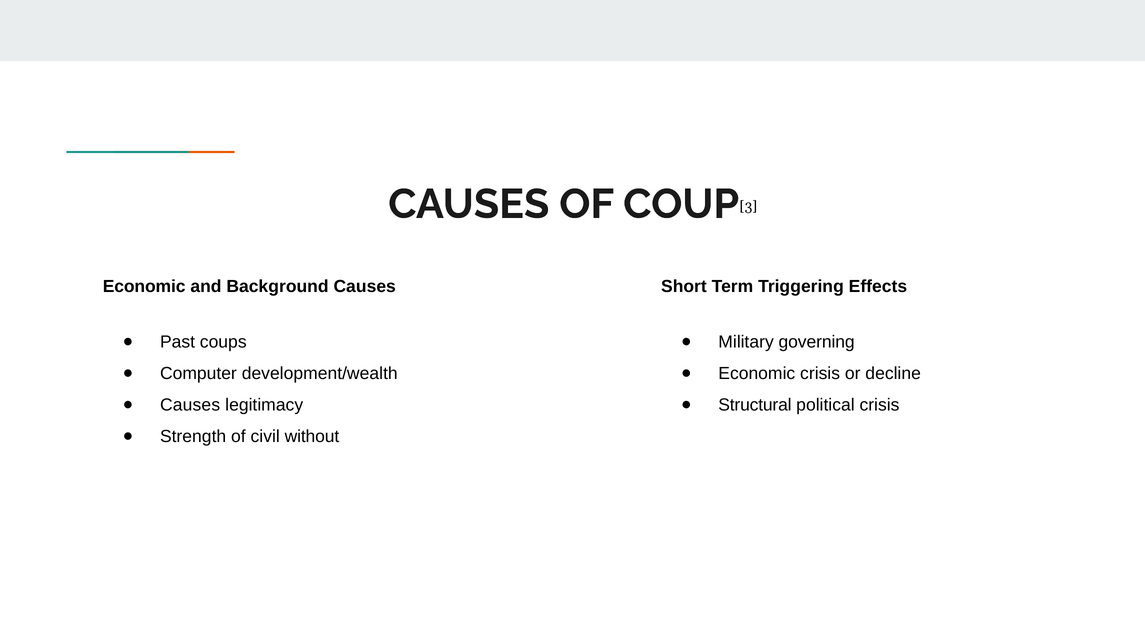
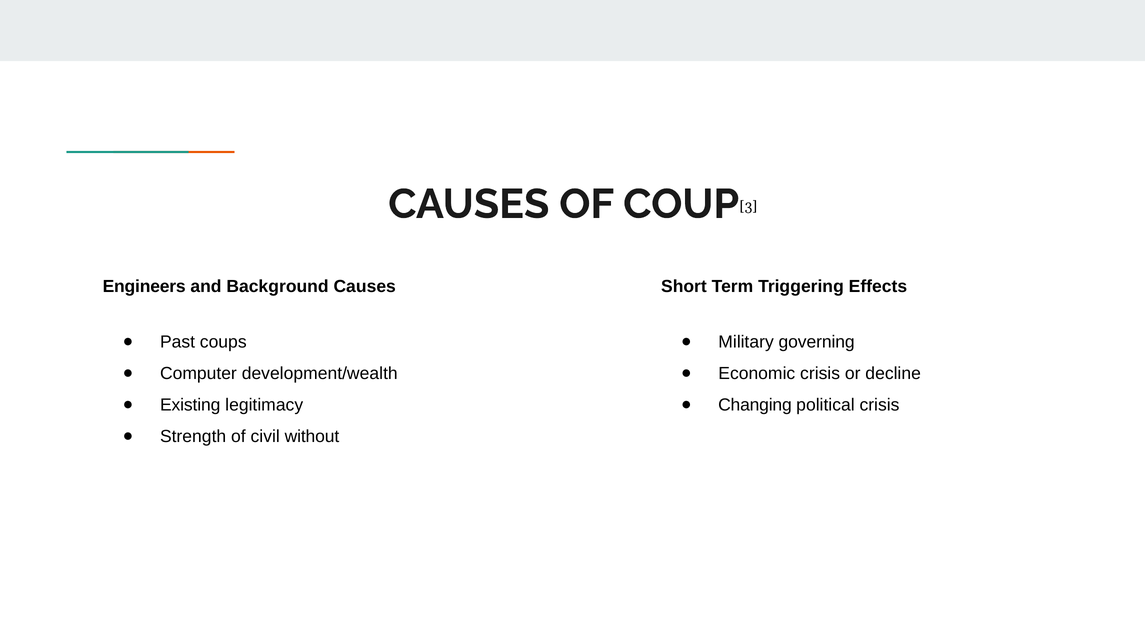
Economic: Economic -> Engineers (144, 287)
Causes: Causes -> Existing (190, 405)
Structural: Structural -> Changing (755, 405)
